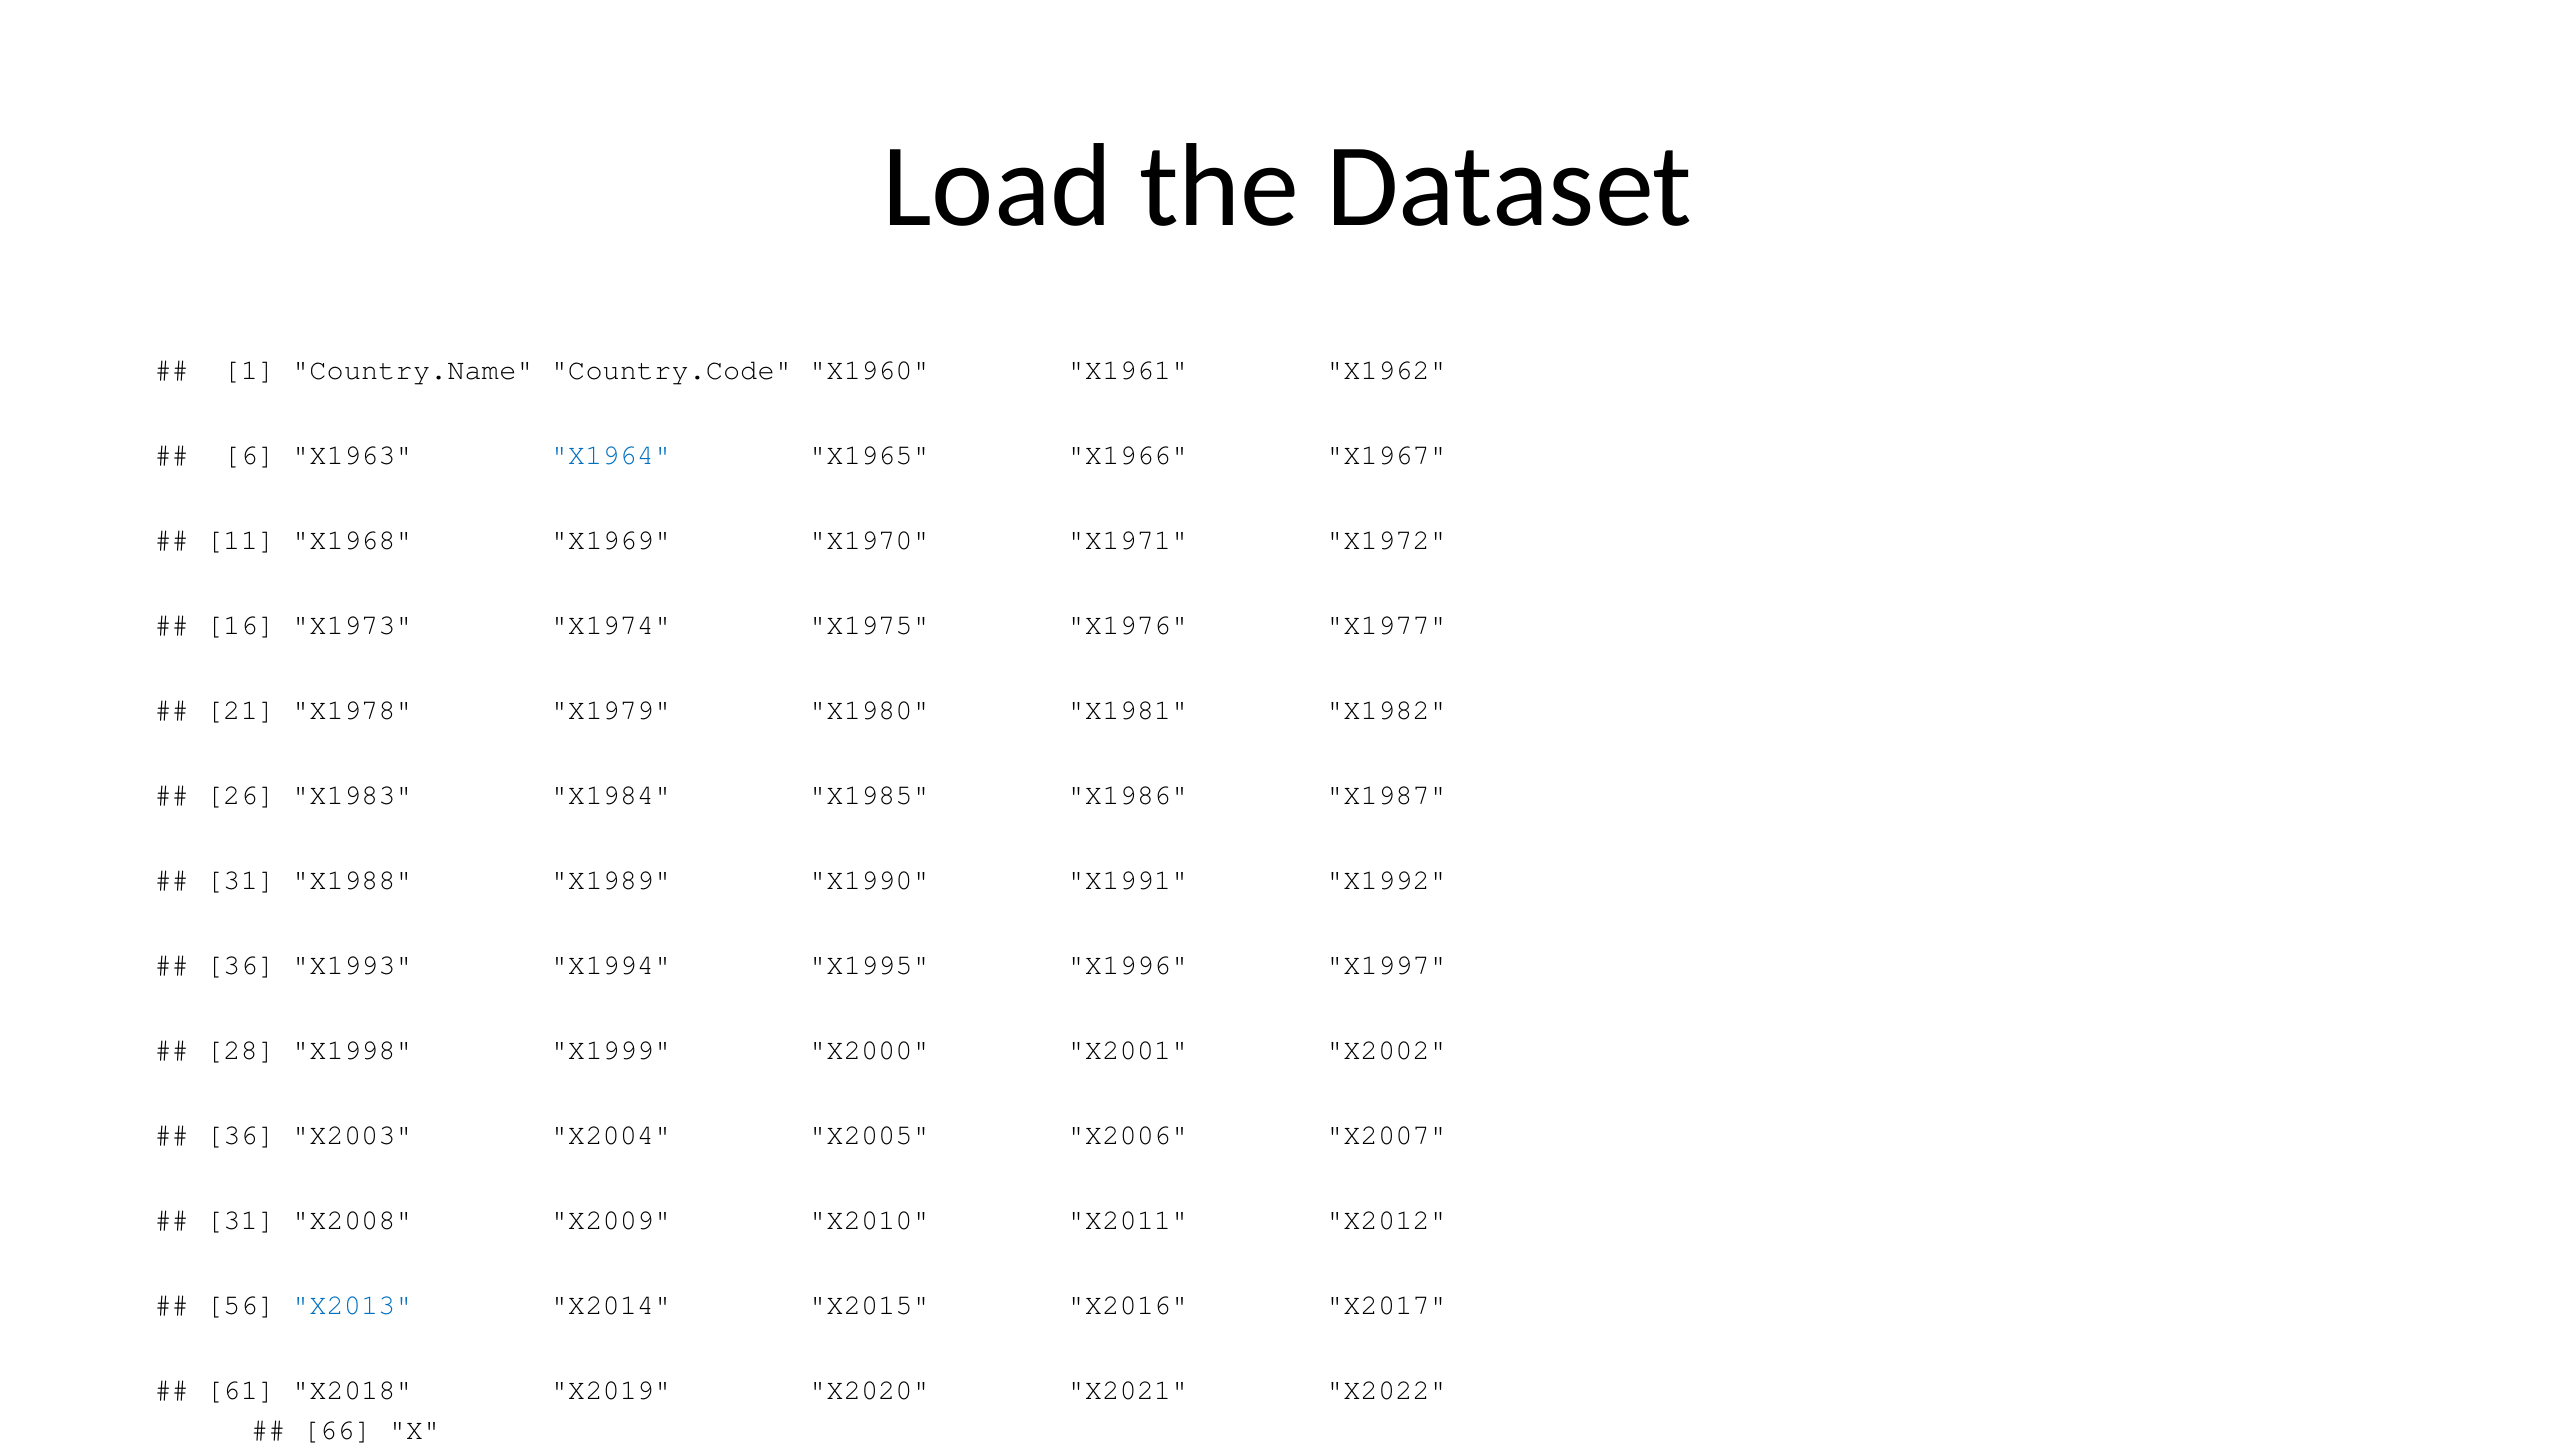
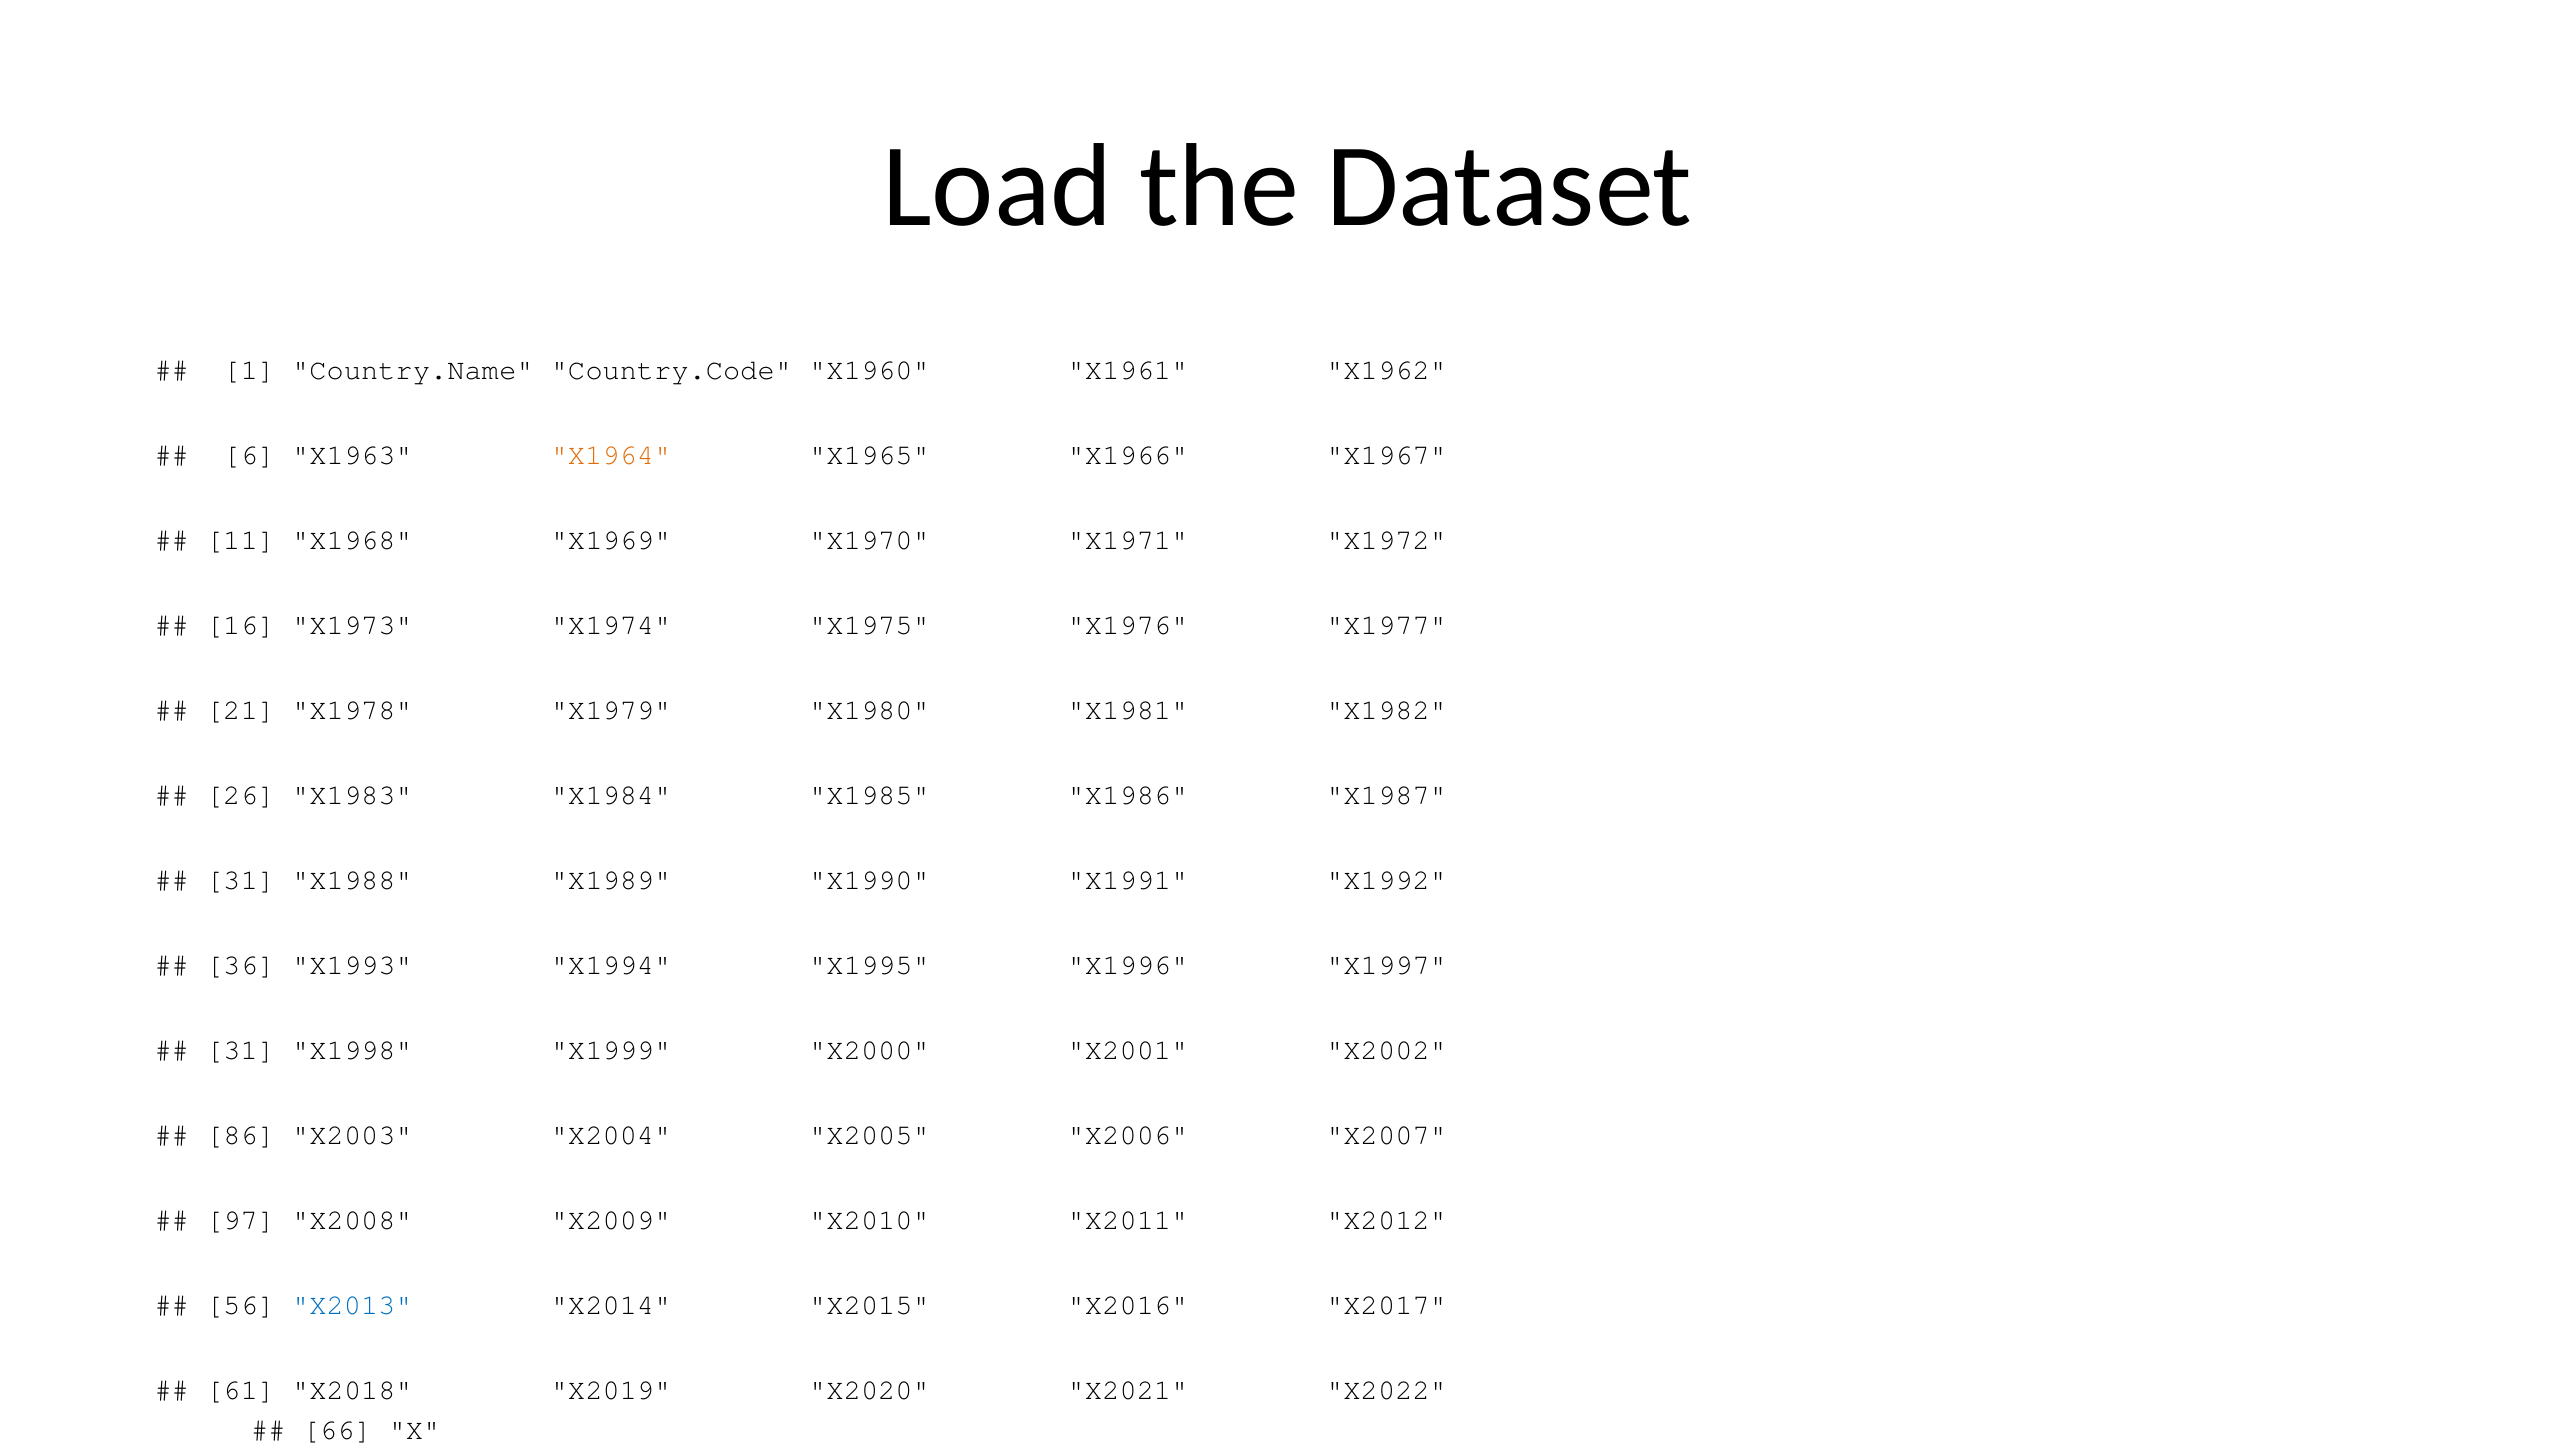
X1964 colour: blue -> orange (611, 455)
28: 28 -> 31 (240, 1050)
36: 36 -> 86 (240, 1135)
31: 31 -> 97 (240, 1220)
